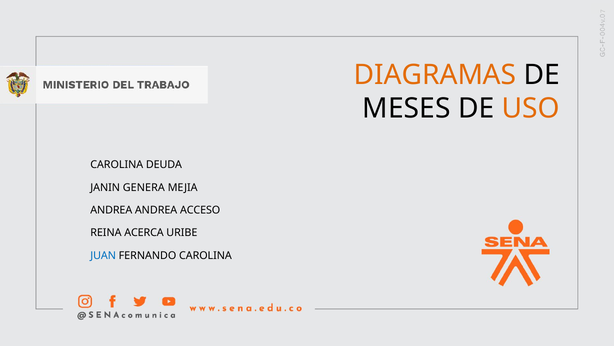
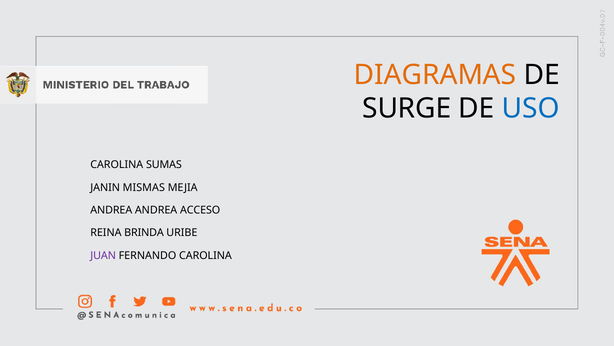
MESES: MESES -> SURGE (407, 108)
USO colour: orange -> blue (531, 108)
DEUDA: DEUDA -> SUMAS (164, 164)
GENERA: GENERA -> MISMAS (144, 187)
ACERCA: ACERCA -> BRINDA (144, 232)
JUAN colour: blue -> purple (103, 255)
